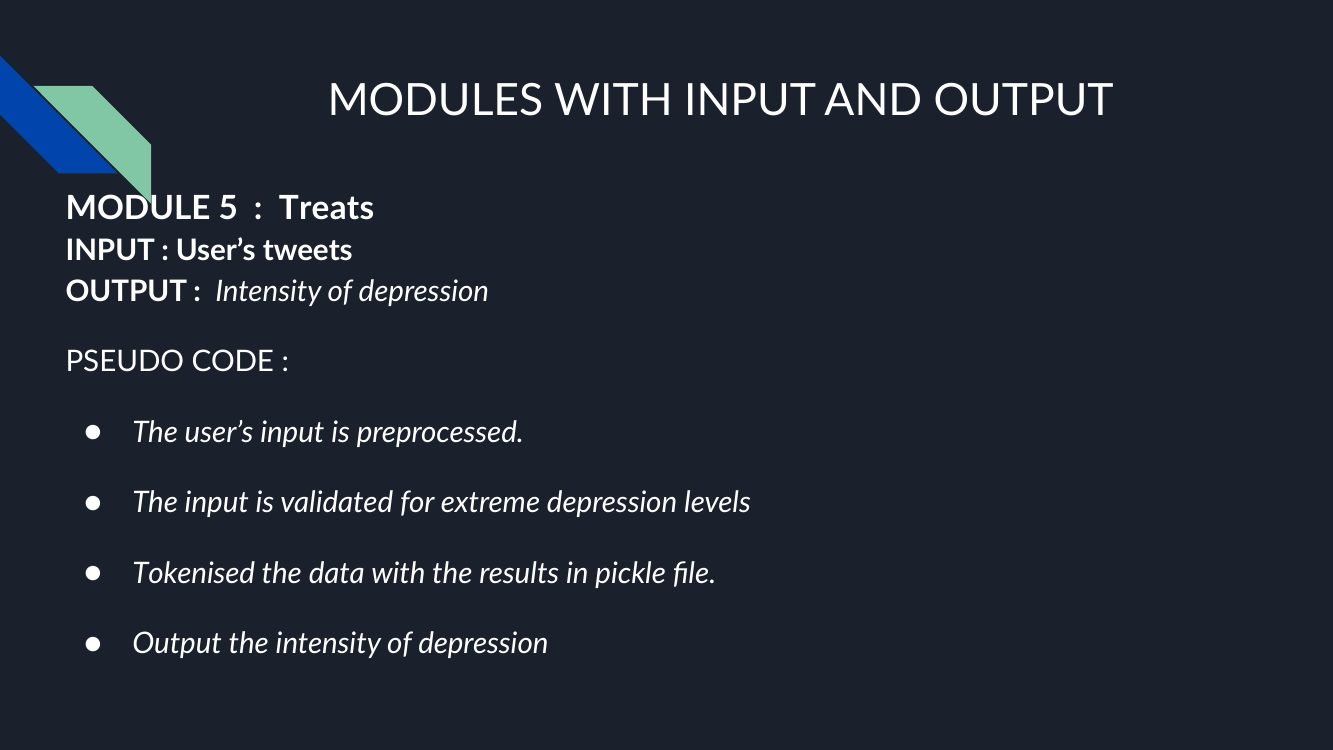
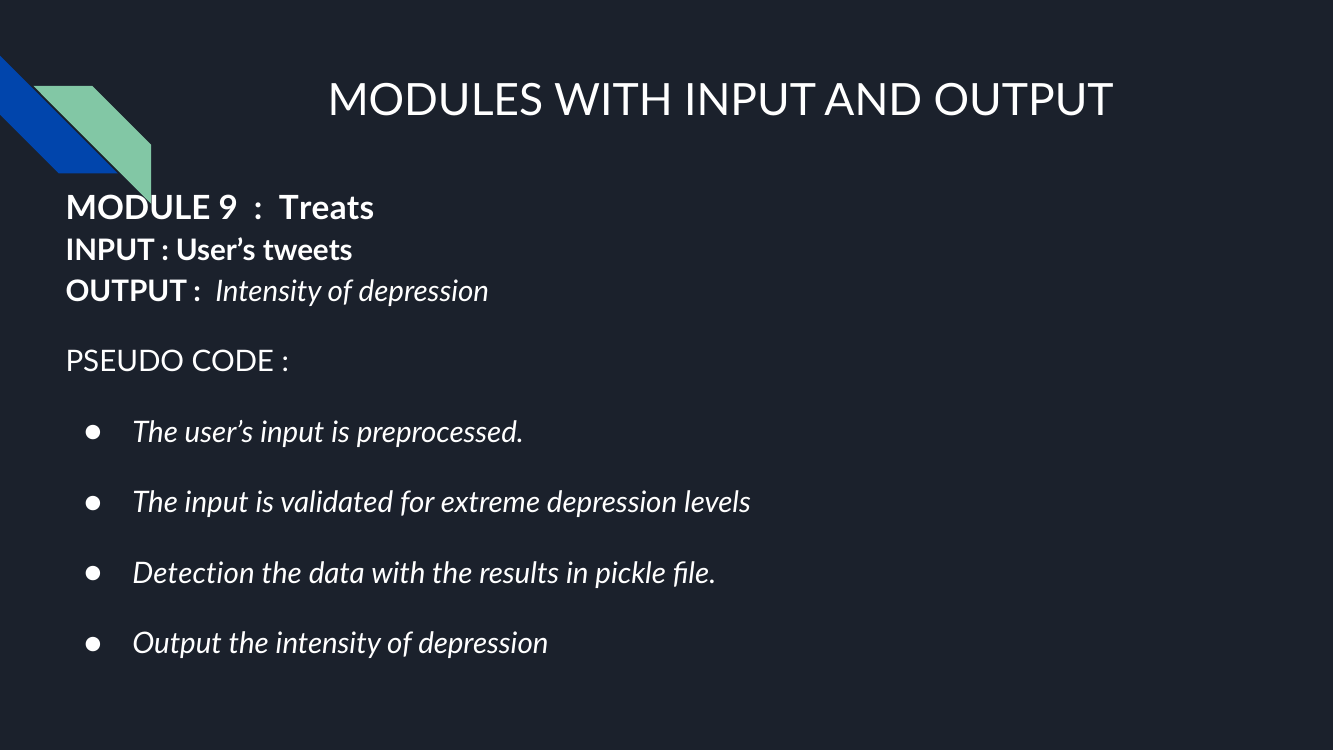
5: 5 -> 9 (228, 208)
Tokenised: Tokenised -> Detection (194, 573)
